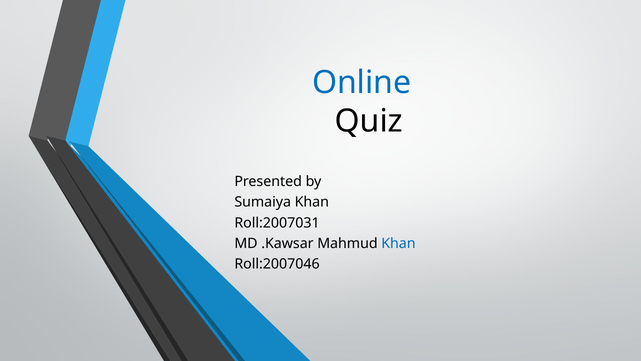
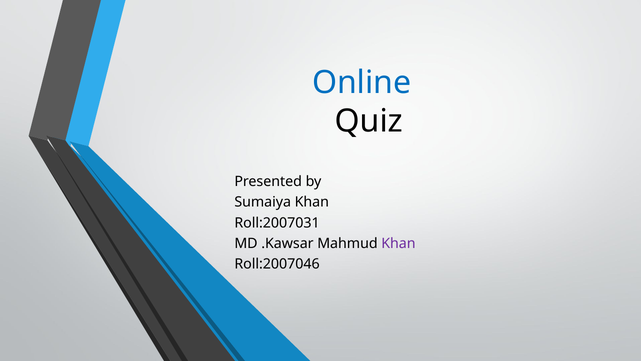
Khan colour: blue -> purple (398, 243)
